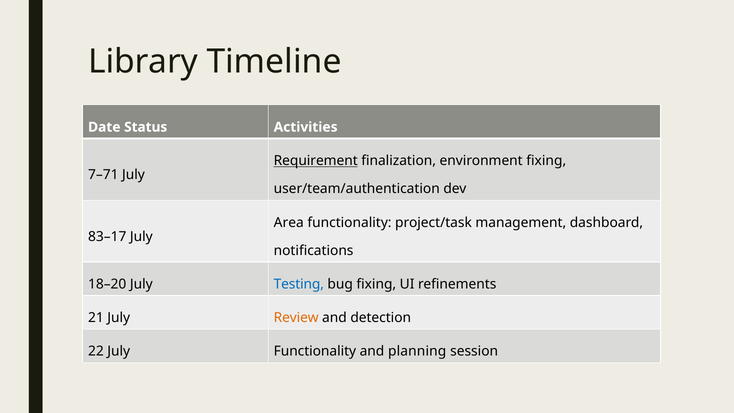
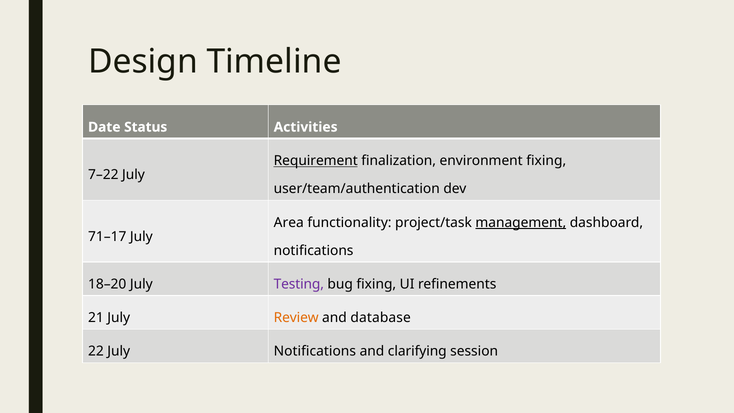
Library: Library -> Design (143, 62)
7–71: 7–71 -> 7–22 (103, 175)
management underline: none -> present (521, 222)
83–17: 83–17 -> 71–17 (107, 236)
Testing colour: blue -> purple (299, 284)
detection: detection -> database (381, 318)
July Functionality: Functionality -> Notifications (315, 351)
planning: planning -> clarifying (417, 351)
